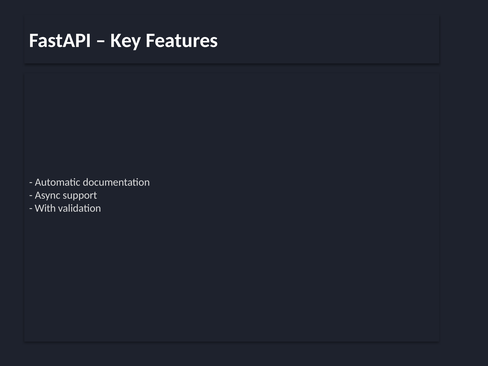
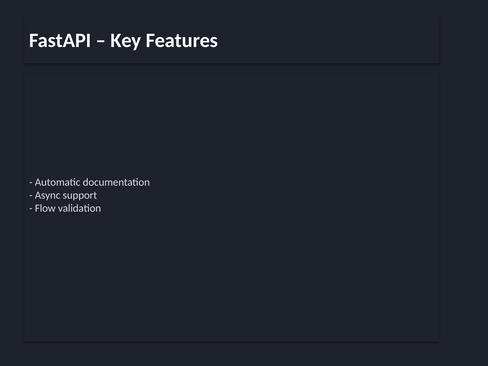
With: With -> Flow (45, 208)
